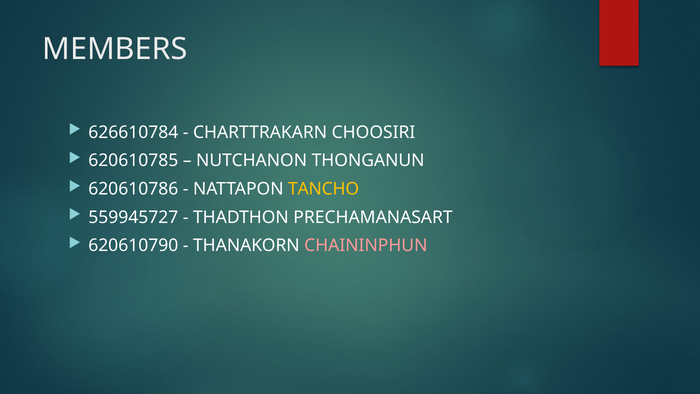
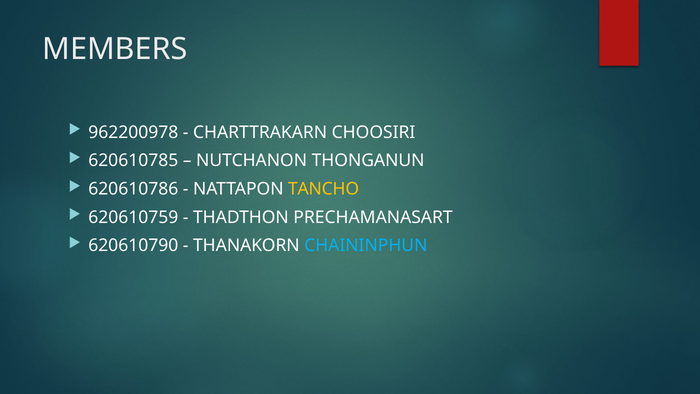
626610784: 626610784 -> 962200978 (133, 132)
559945727: 559945727 -> 620610759 (133, 217)
CHAININPHUN colour: pink -> light blue (366, 245)
